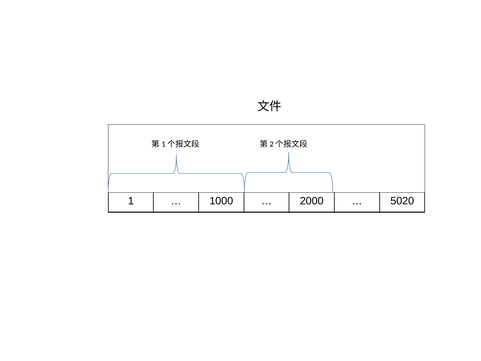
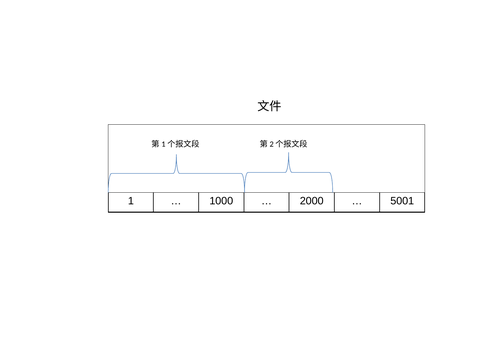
5020: 5020 -> 5001 (402, 201)
